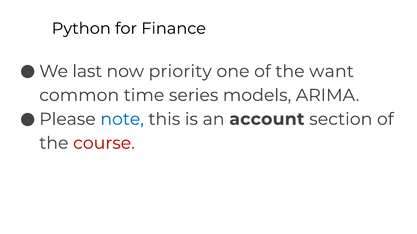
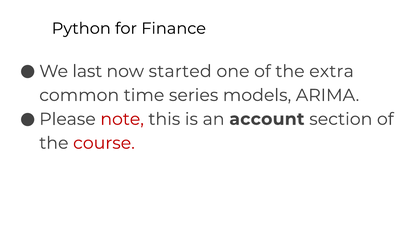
priority: priority -> started (180, 71)
want: want -> extra (332, 71)
note colour: blue -> red (122, 119)
